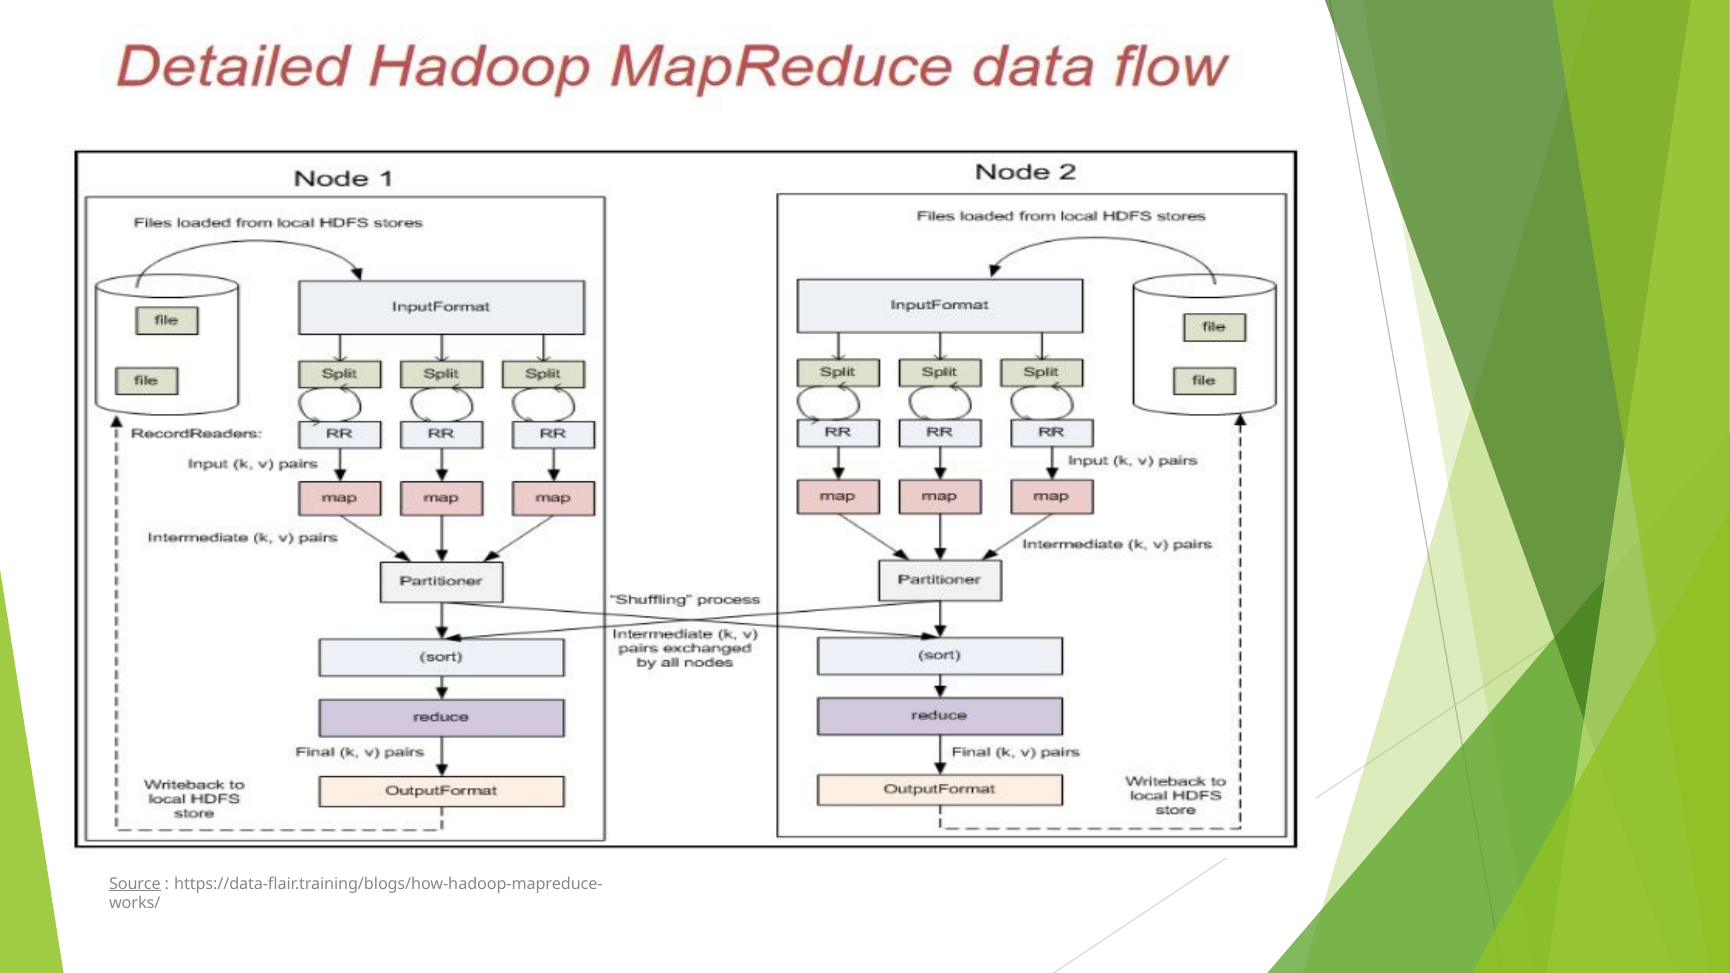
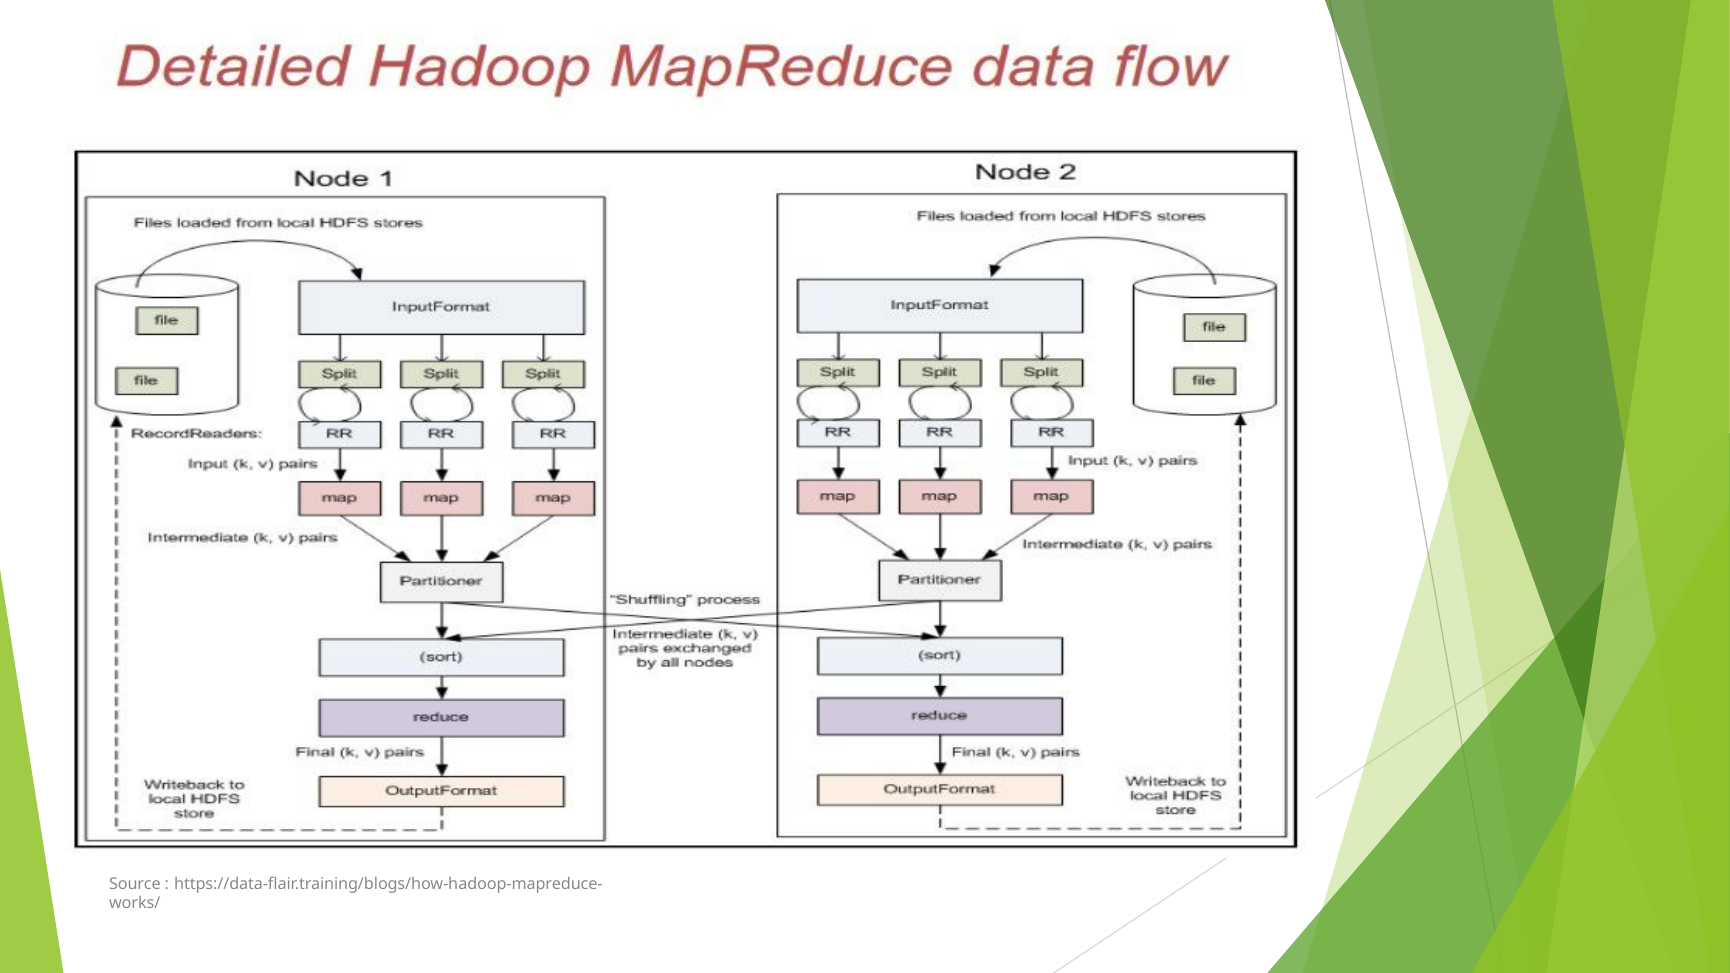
Source underline: present -> none (135, 884)
